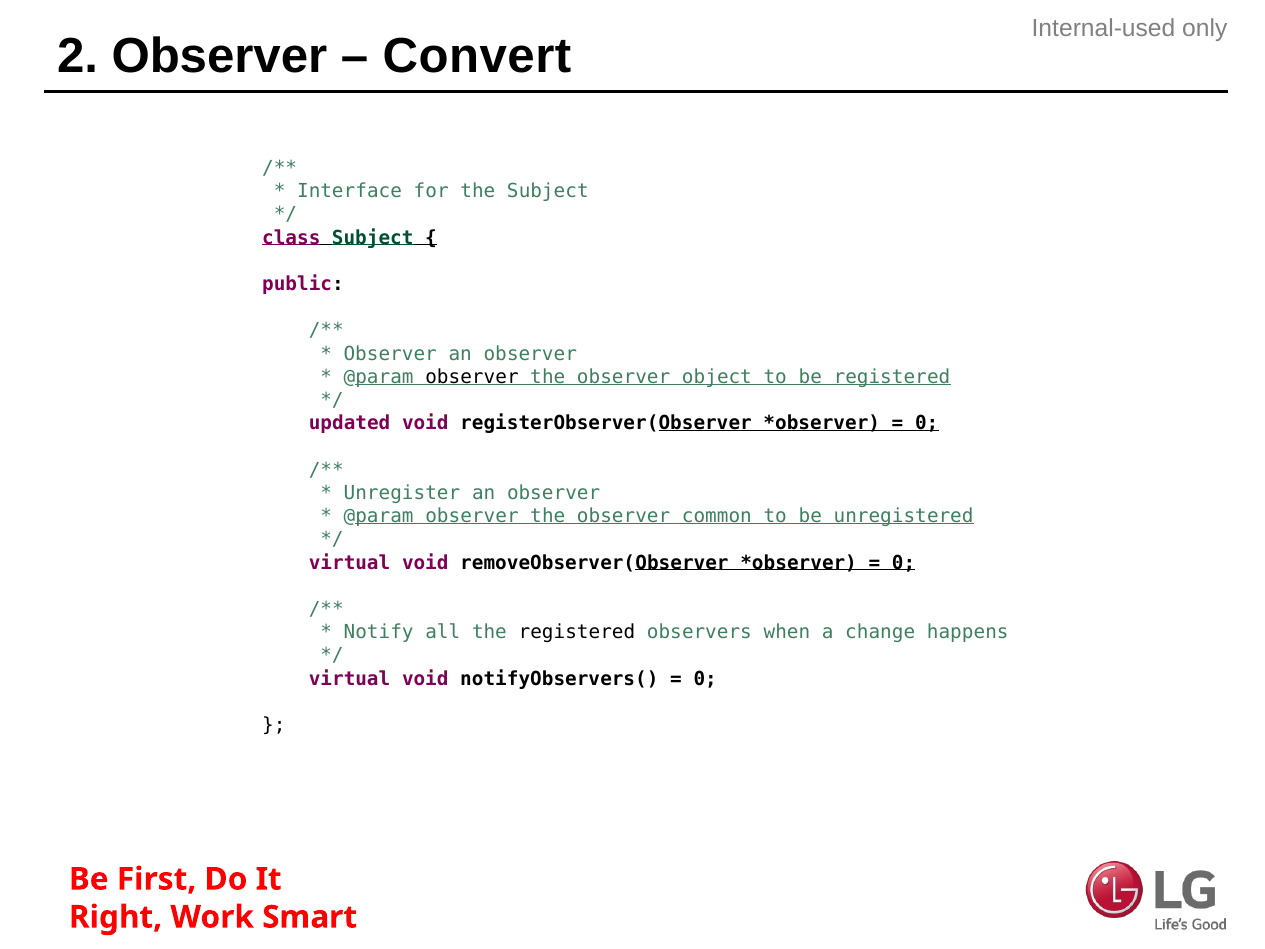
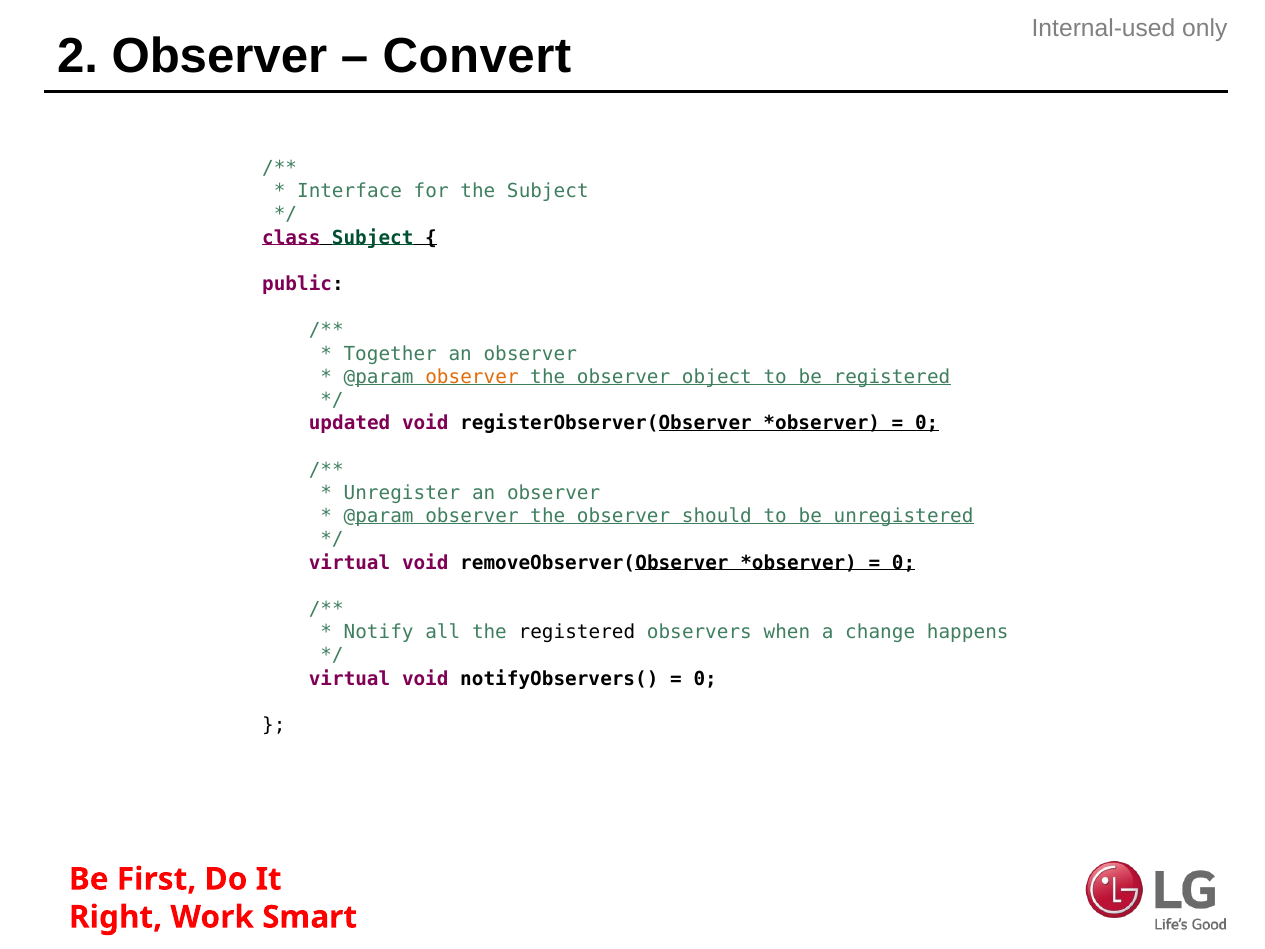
Observer: Observer -> Together (390, 354)
observer colour: black -> orange (472, 377)
common: common -> should (717, 516)
